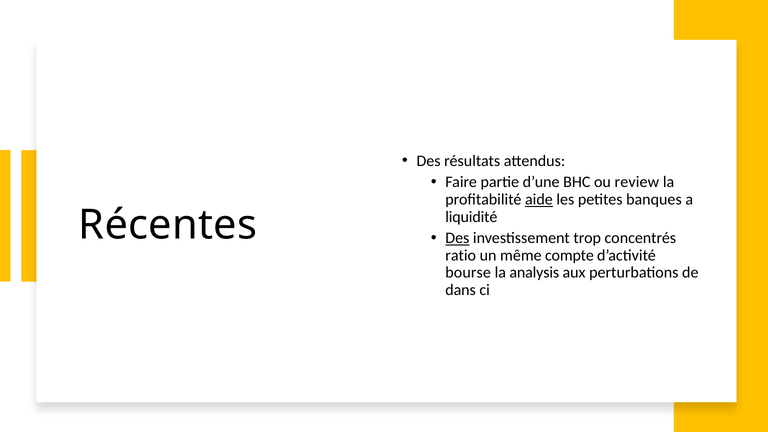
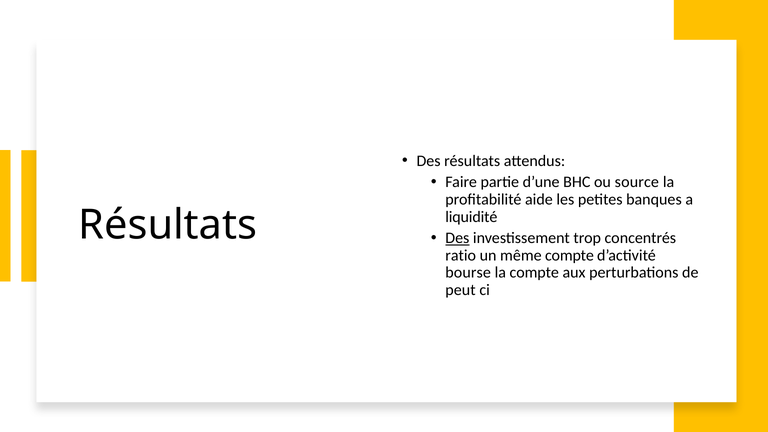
review: review -> source (637, 182)
aide underline: present -> none (539, 199)
Récentes: Récentes -> Résultats (168, 225)
la analysis: analysis -> compte (534, 273)
dans: dans -> peut (460, 290)
